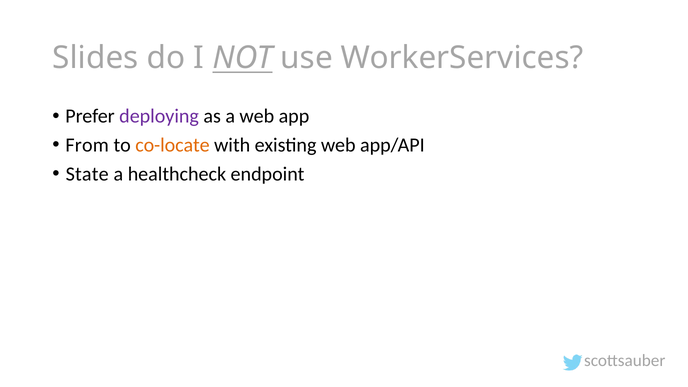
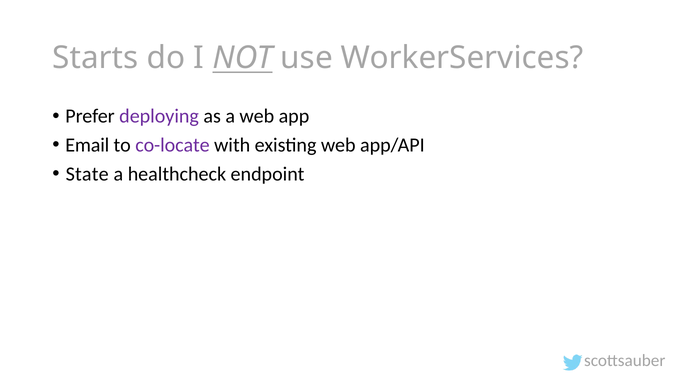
Slides: Slides -> Starts (95, 58)
From: From -> Email (87, 145)
co-locate colour: orange -> purple (172, 145)
